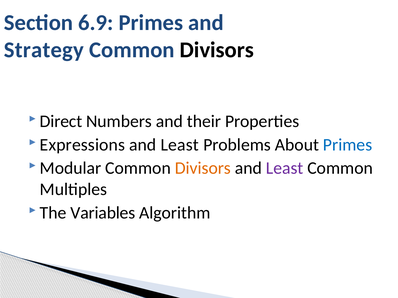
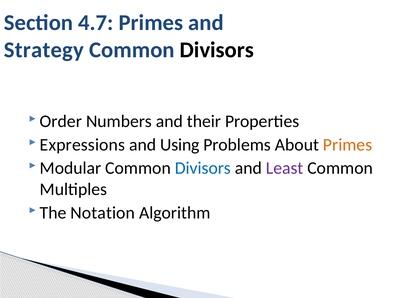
6.9: 6.9 -> 4.7 (96, 23)
Direct: Direct -> Order (61, 122)
Least: Least -> Using (180, 145)
Primes colour: blue -> orange (348, 145)
Divisors colour: orange -> blue (203, 168)
Variables: Variables -> Notation (103, 213)
